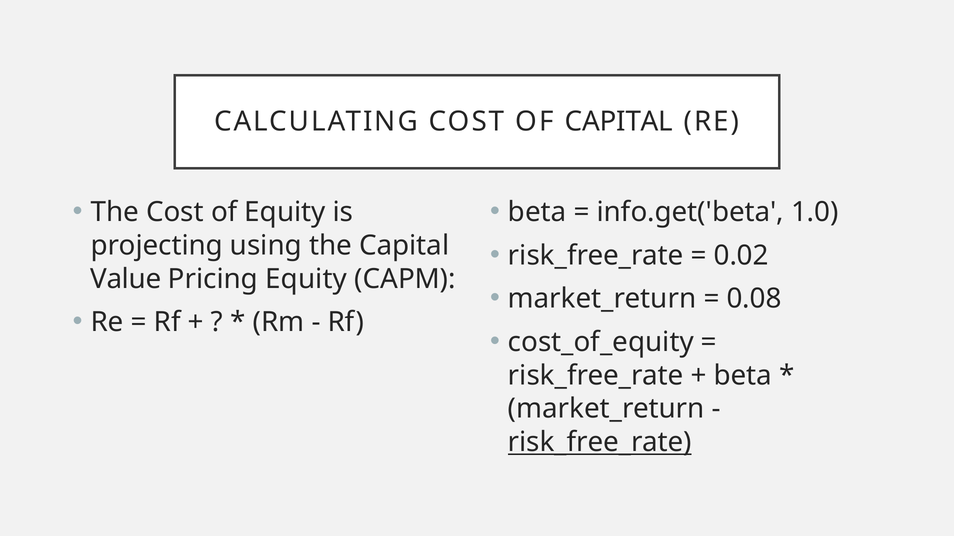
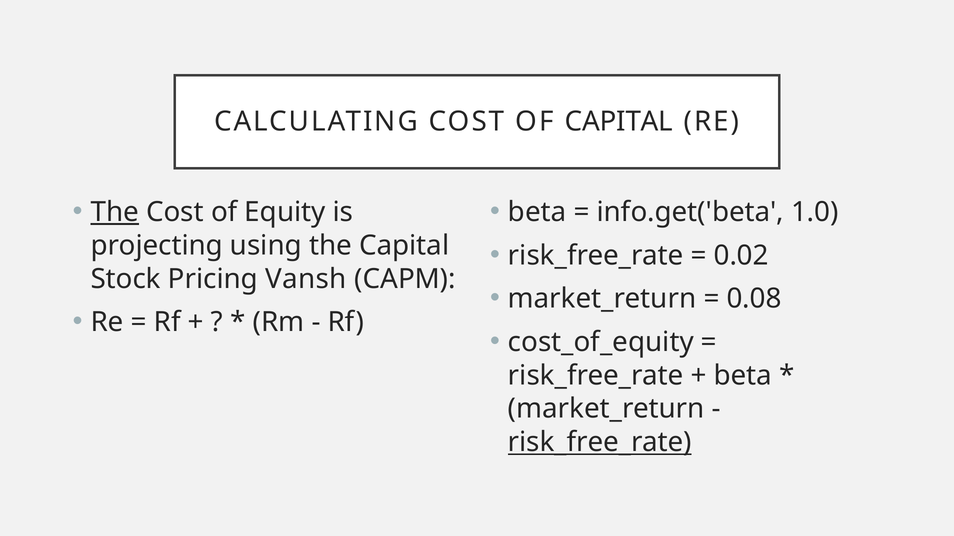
The underline: none -> present (115, 212)
Value: Value -> Stock (126, 279)
Pricing Equity: Equity -> Vansh (306, 279)
